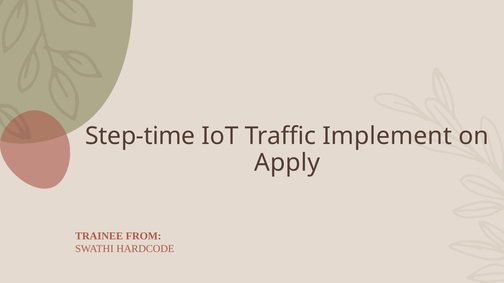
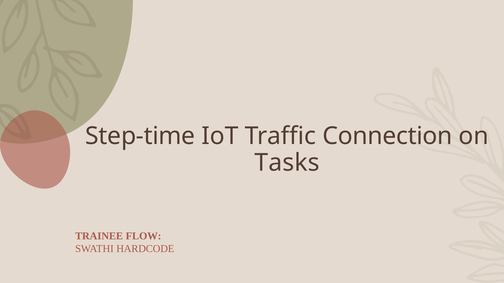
Implement: Implement -> Connection (387, 136)
Apply: Apply -> Tasks (287, 163)
FROM: FROM -> FLOW (143, 236)
